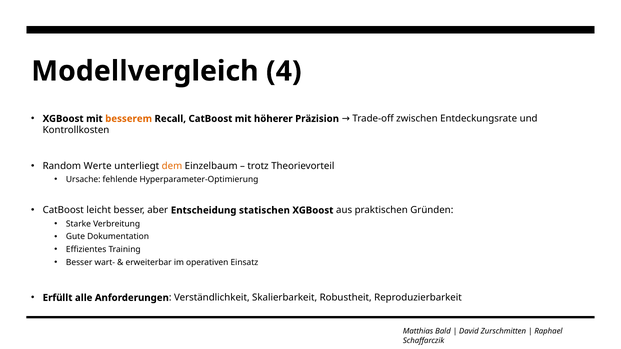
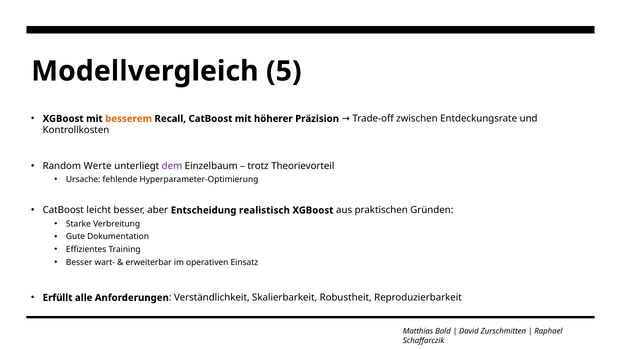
4: 4 -> 5 (284, 71)
dem colour: orange -> purple (172, 166)
statischen: statischen -> realistisch (264, 210)
